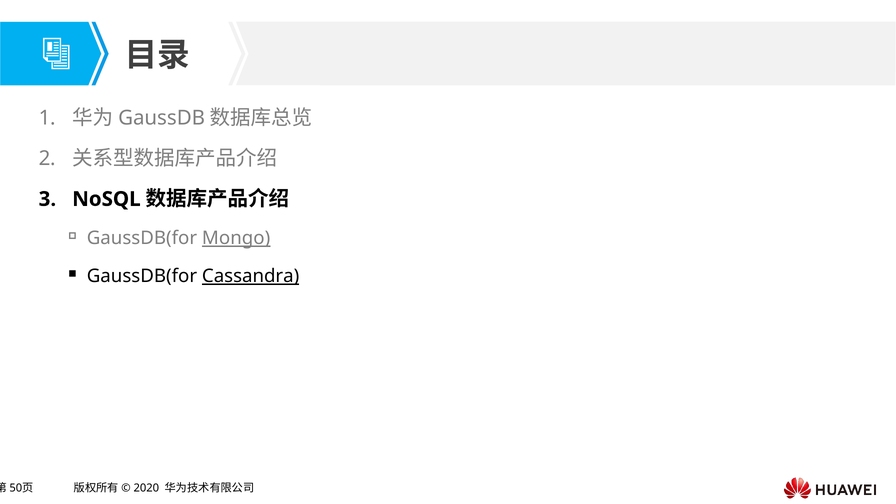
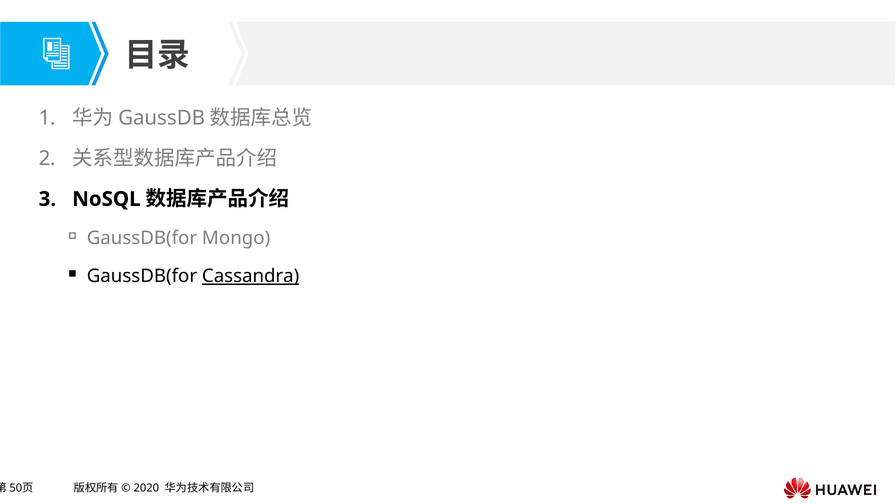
Mongo underline: present -> none (236, 238)
